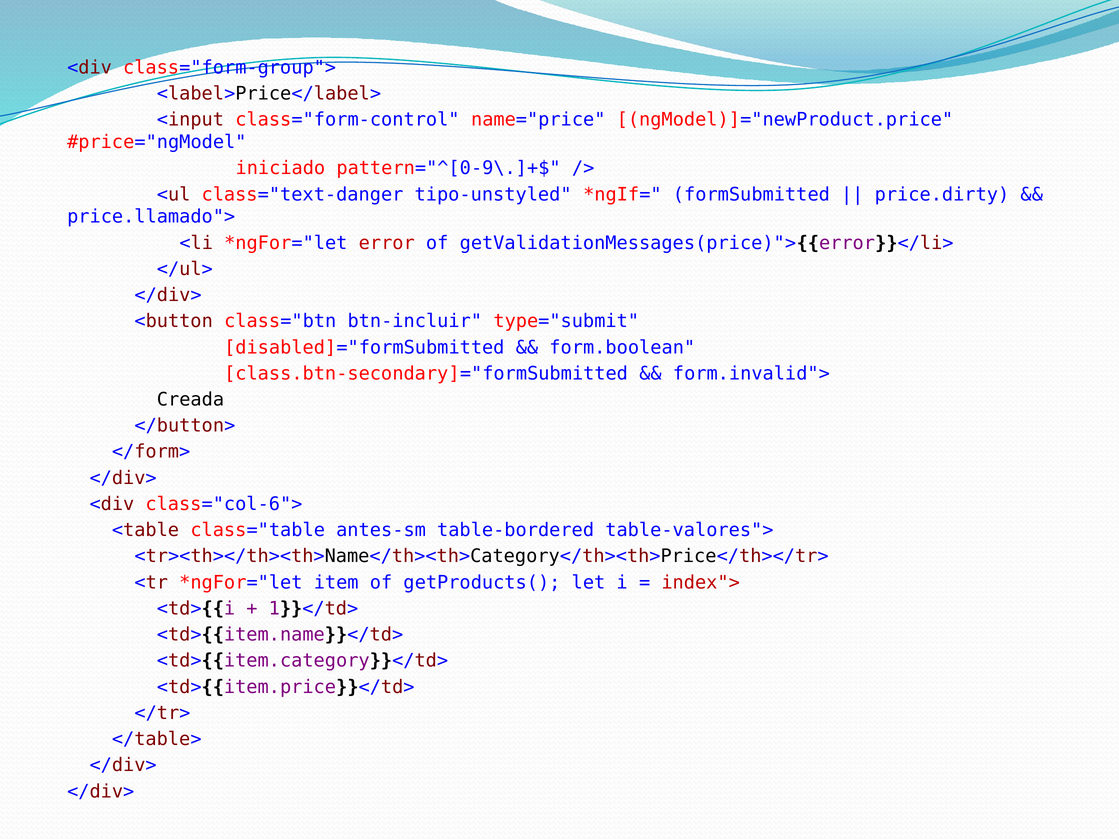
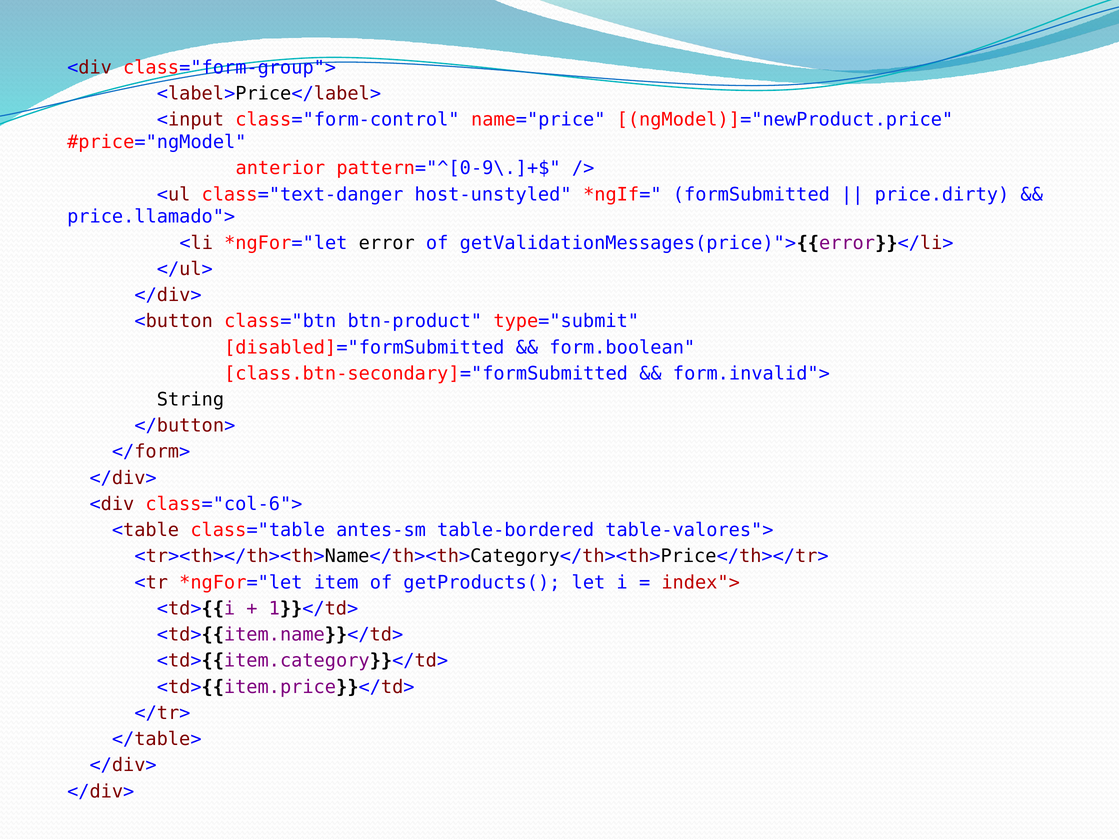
iniciado: iniciado -> anterior (280, 168)
tipo-unstyled: tipo-unstyled -> host-unstyled (493, 194)
error colour: red -> black (387, 243)
btn-incluir: btn-incluir -> btn-product (415, 321)
Creada: Creada -> String (190, 400)
